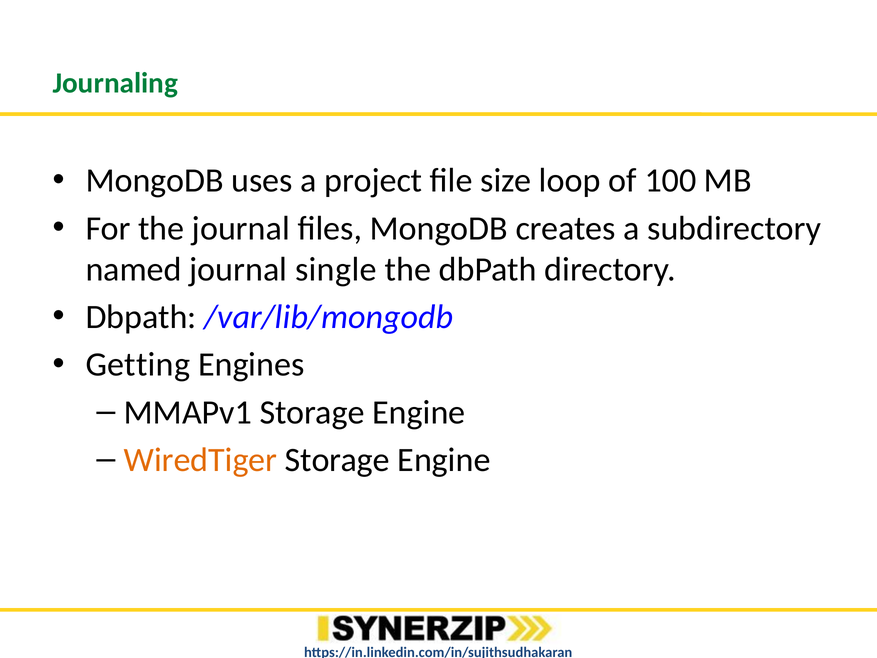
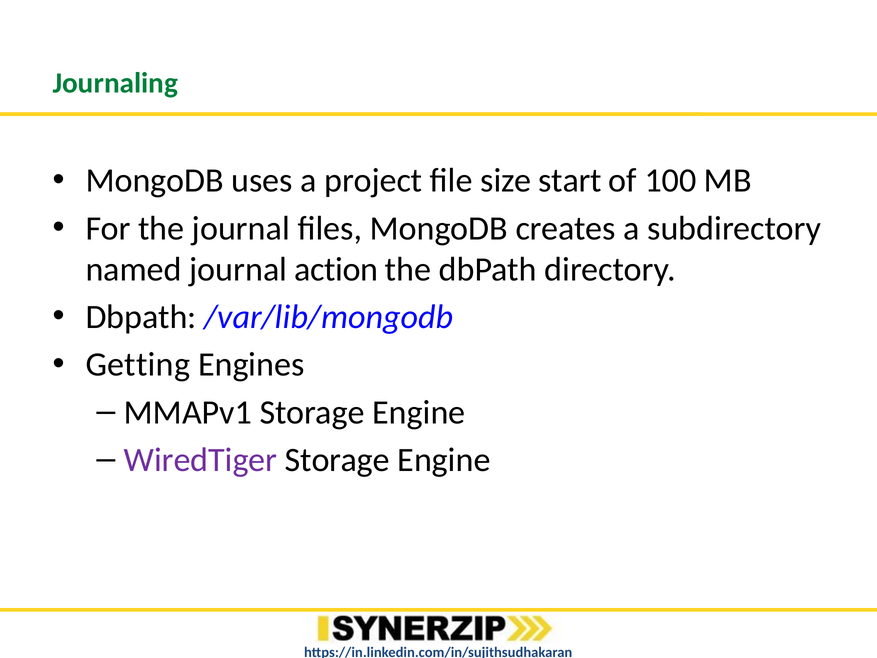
loop: loop -> start (570, 181)
single: single -> action (336, 269)
WiredTiger colour: orange -> purple (201, 460)
